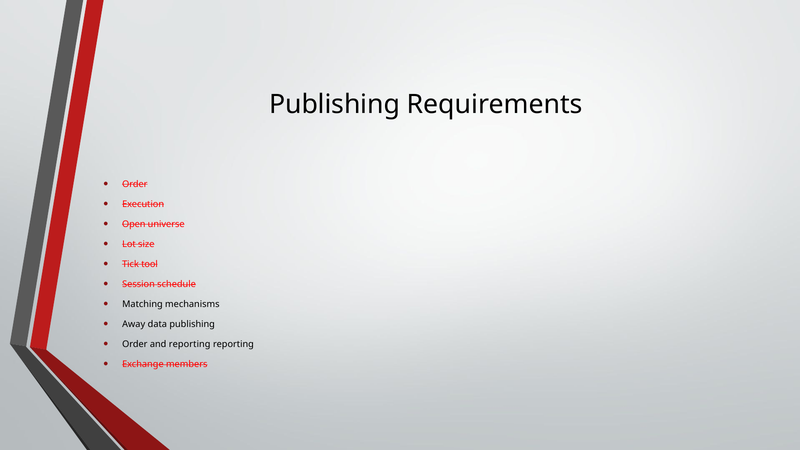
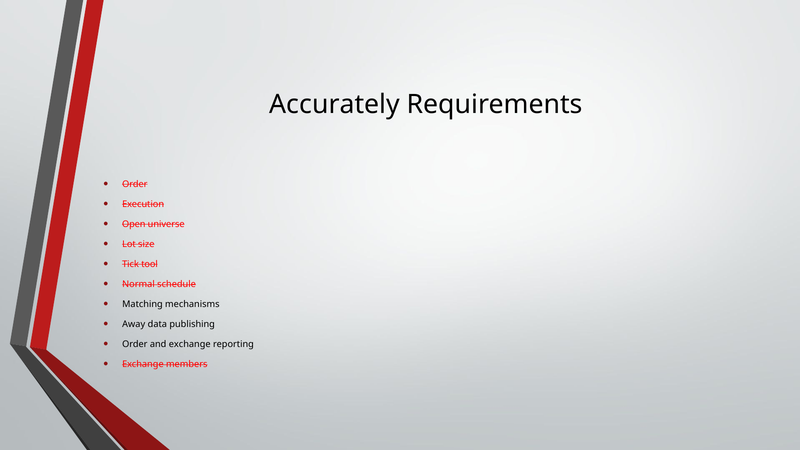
Publishing: Publishing -> Accurately (335, 104)
Session: Session -> Normal (138, 284)
and reporting: reporting -> exchange (190, 344)
